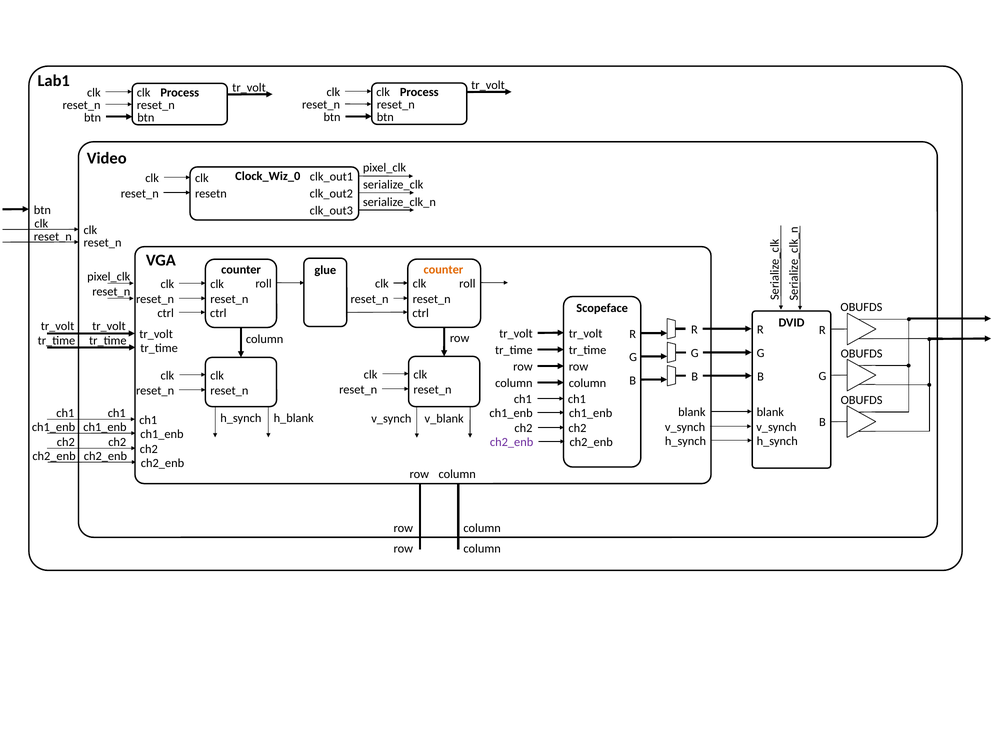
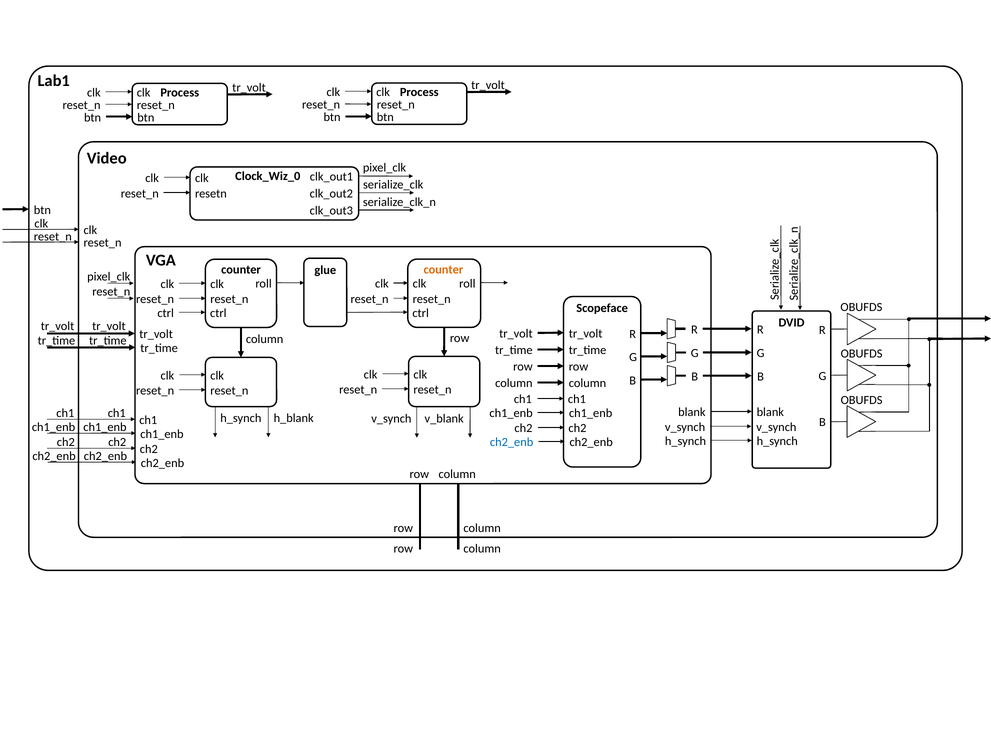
ch2_enb colour: purple -> blue (512, 442)
